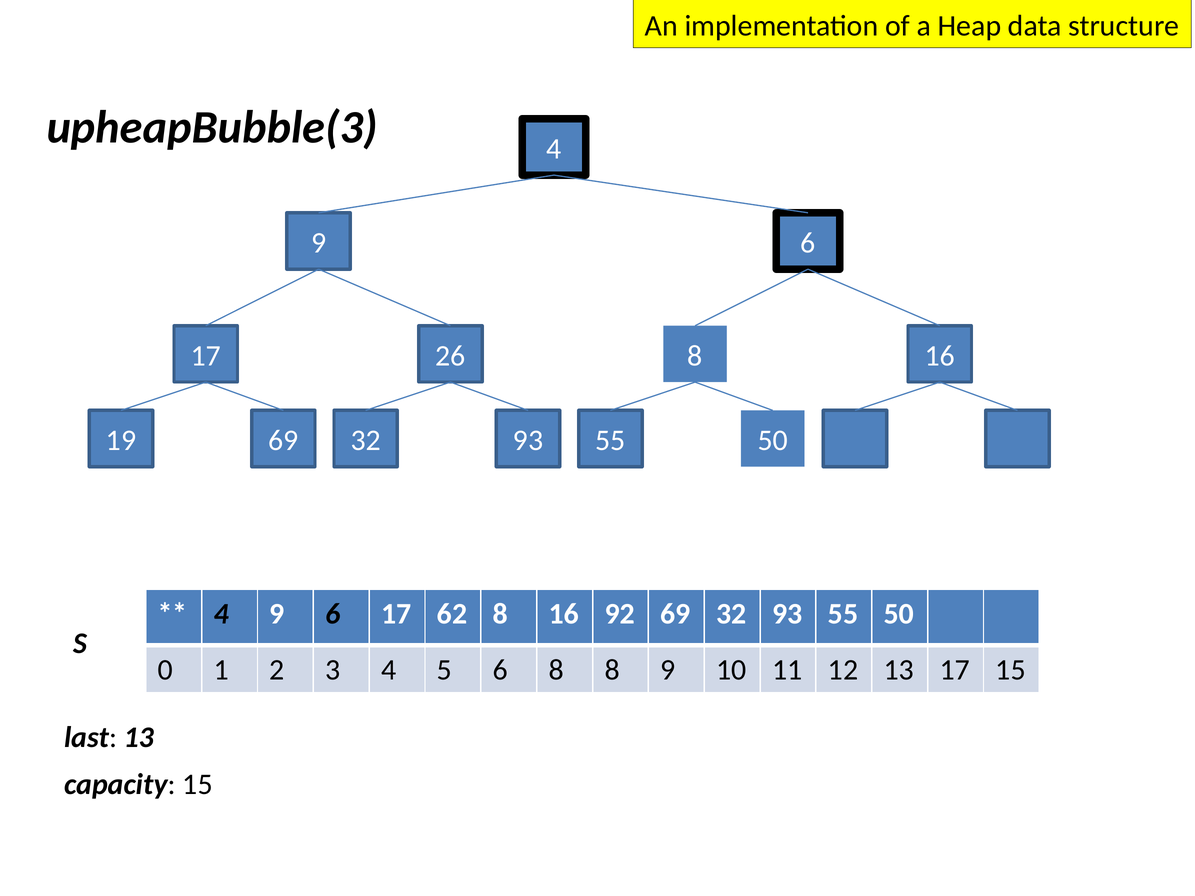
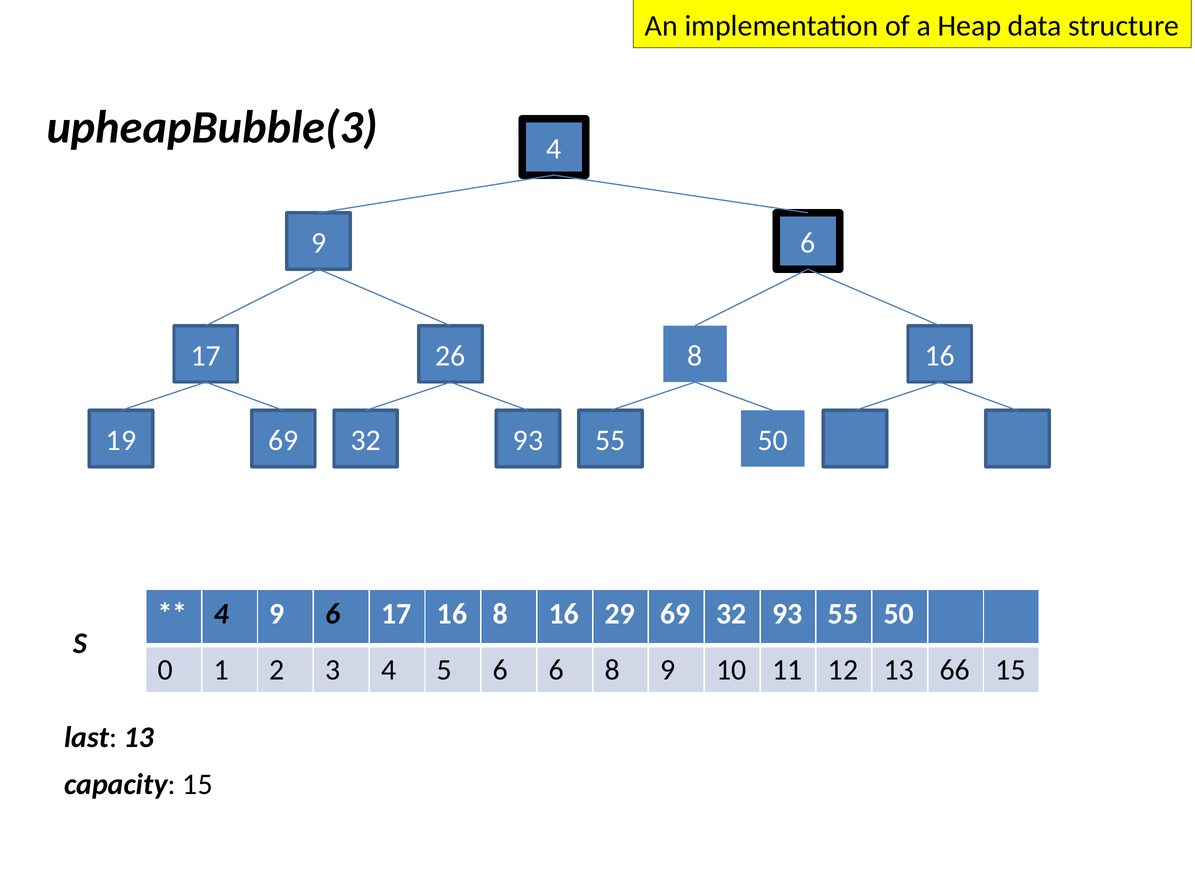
17 62: 62 -> 16 (452, 614)
92: 92 -> 29 (620, 614)
6 8: 8 -> 6 (556, 670)
13 17: 17 -> 66 (955, 670)
